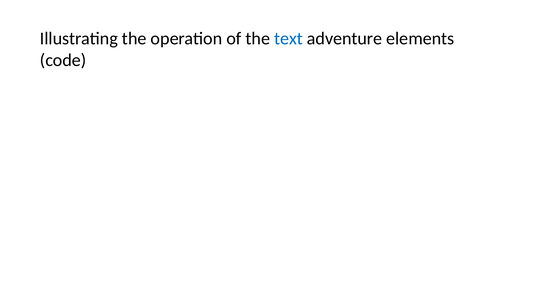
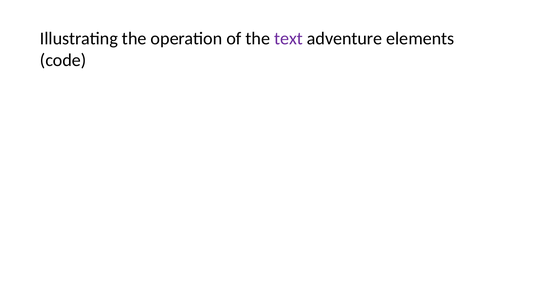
text colour: blue -> purple (289, 39)
